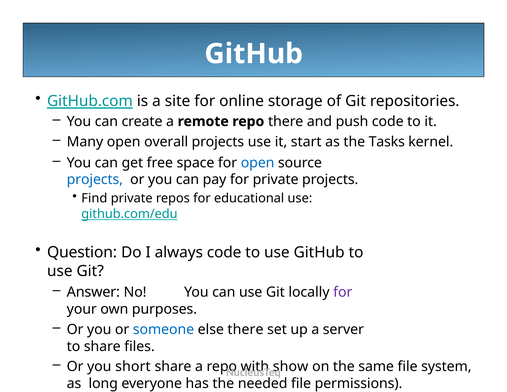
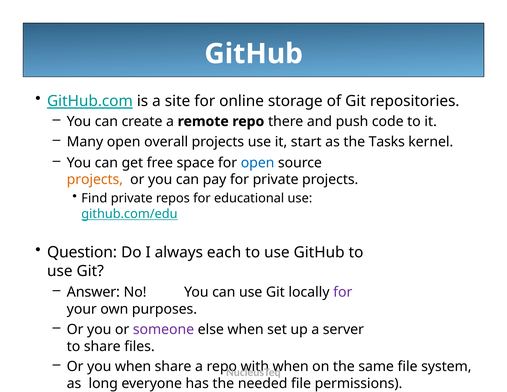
projects colour: blue -> orange (95, 179)
always code: code -> each (224, 252)
someone colour: blue -> purple (163, 329)
else there: there -> when (246, 329)
you short: short -> when (133, 366)
show: show -> when (291, 366)
